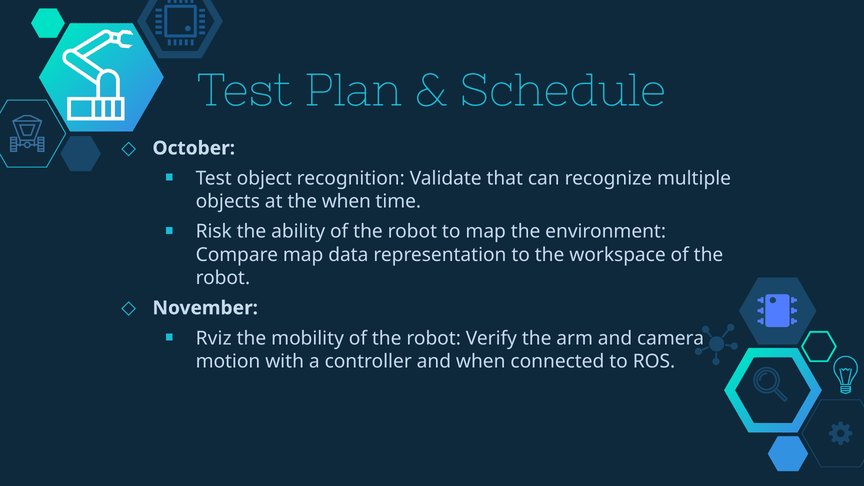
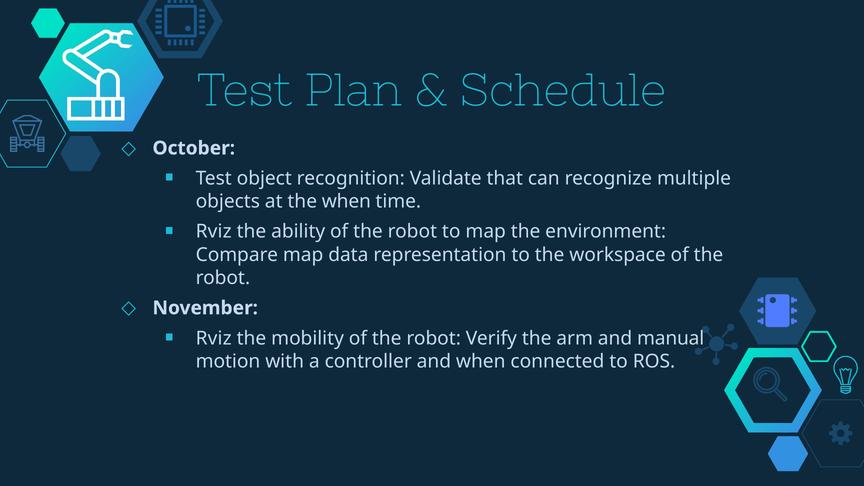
Risk: Risk -> Rviz (214, 232)
camera: camera -> manual (671, 338)
